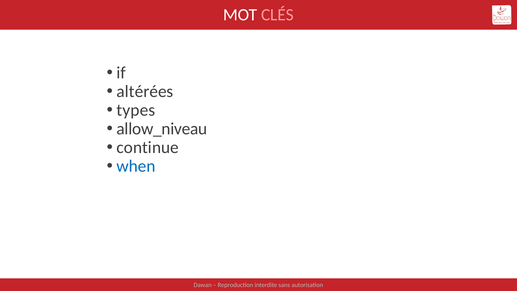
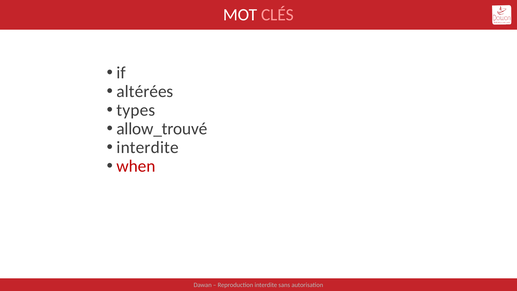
allow_niveau: allow_niveau -> allow_trouvé (162, 129)
continue: continue -> interdite (148, 147)
when colour: blue -> red (136, 166)
